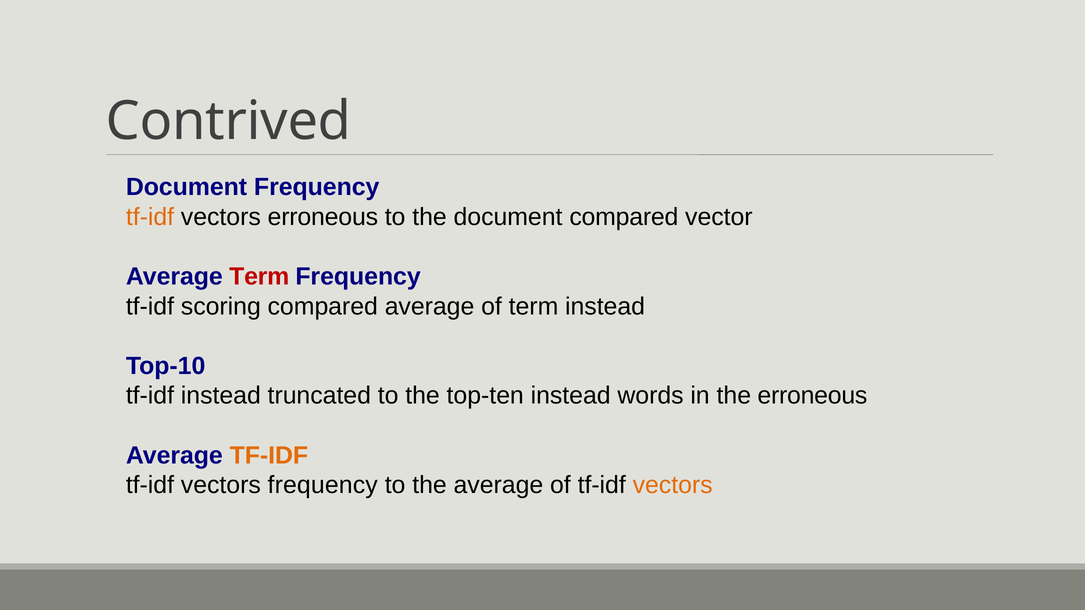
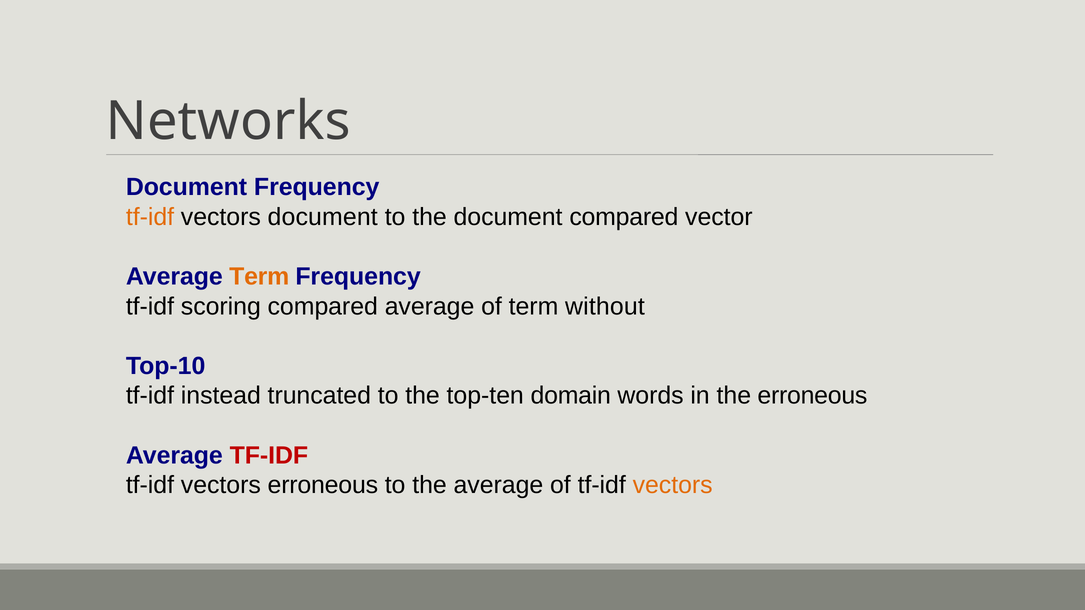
Contrived: Contrived -> Networks (228, 122)
vectors erroneous: erroneous -> document (323, 217)
Term colour: red -> orange (259, 277)
term instead: instead -> without (605, 306)
top-ten instead: instead -> domain (571, 396)
TF-IDF colour: orange -> red (269, 456)
vectors frequency: frequency -> erroneous (323, 485)
